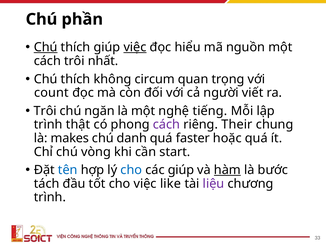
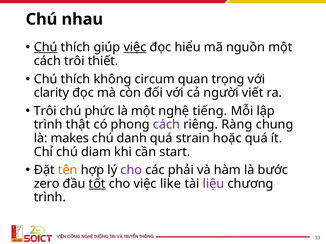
phần: phần -> nhau (82, 19)
nhất: nhất -> thiết (103, 61)
count: count -> clarity (51, 93)
ngăn: ngăn -> phức (99, 111)
Their: Their -> Ràng (237, 125)
faster: faster -> strain (193, 138)
vòng: vòng -> diam (96, 152)
tên colour: blue -> orange (68, 170)
cho colour: blue -> purple (131, 170)
các giúp: giúp -> phải (181, 170)
hàm underline: present -> none (227, 170)
tách: tách -> zero (47, 184)
tốt underline: none -> present (97, 184)
